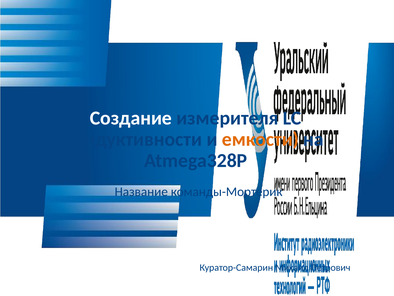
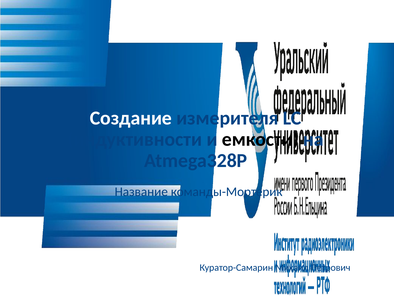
емкости colour: orange -> black (260, 139)
